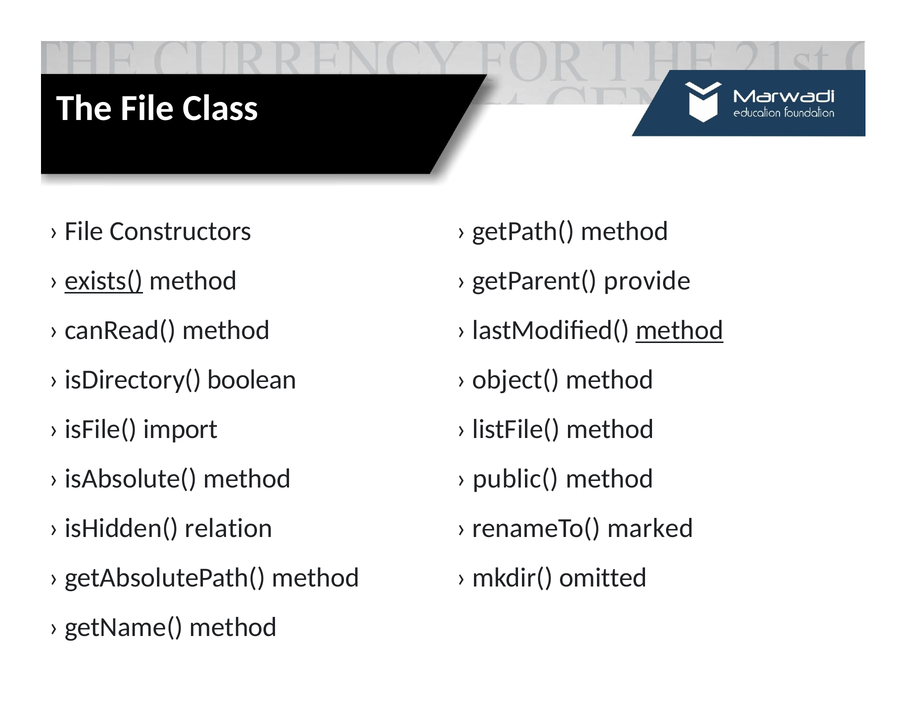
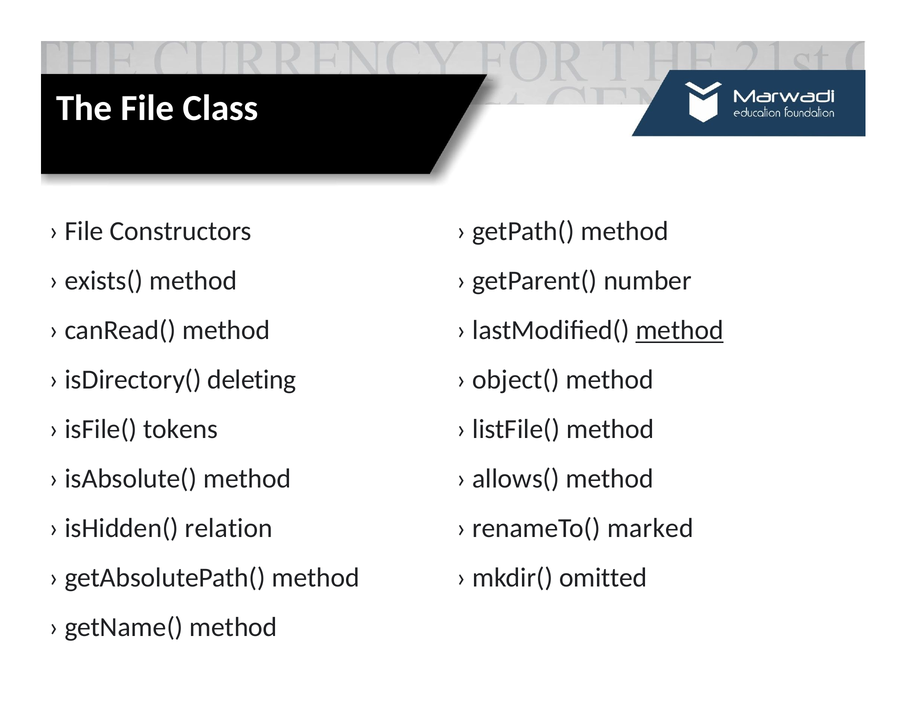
exists( underline: present -> none (104, 281)
provide: provide -> number (648, 281)
boolean: boolean -> deleting (252, 380)
import: import -> tokens (181, 429)
public(: public( -> allows( (516, 479)
